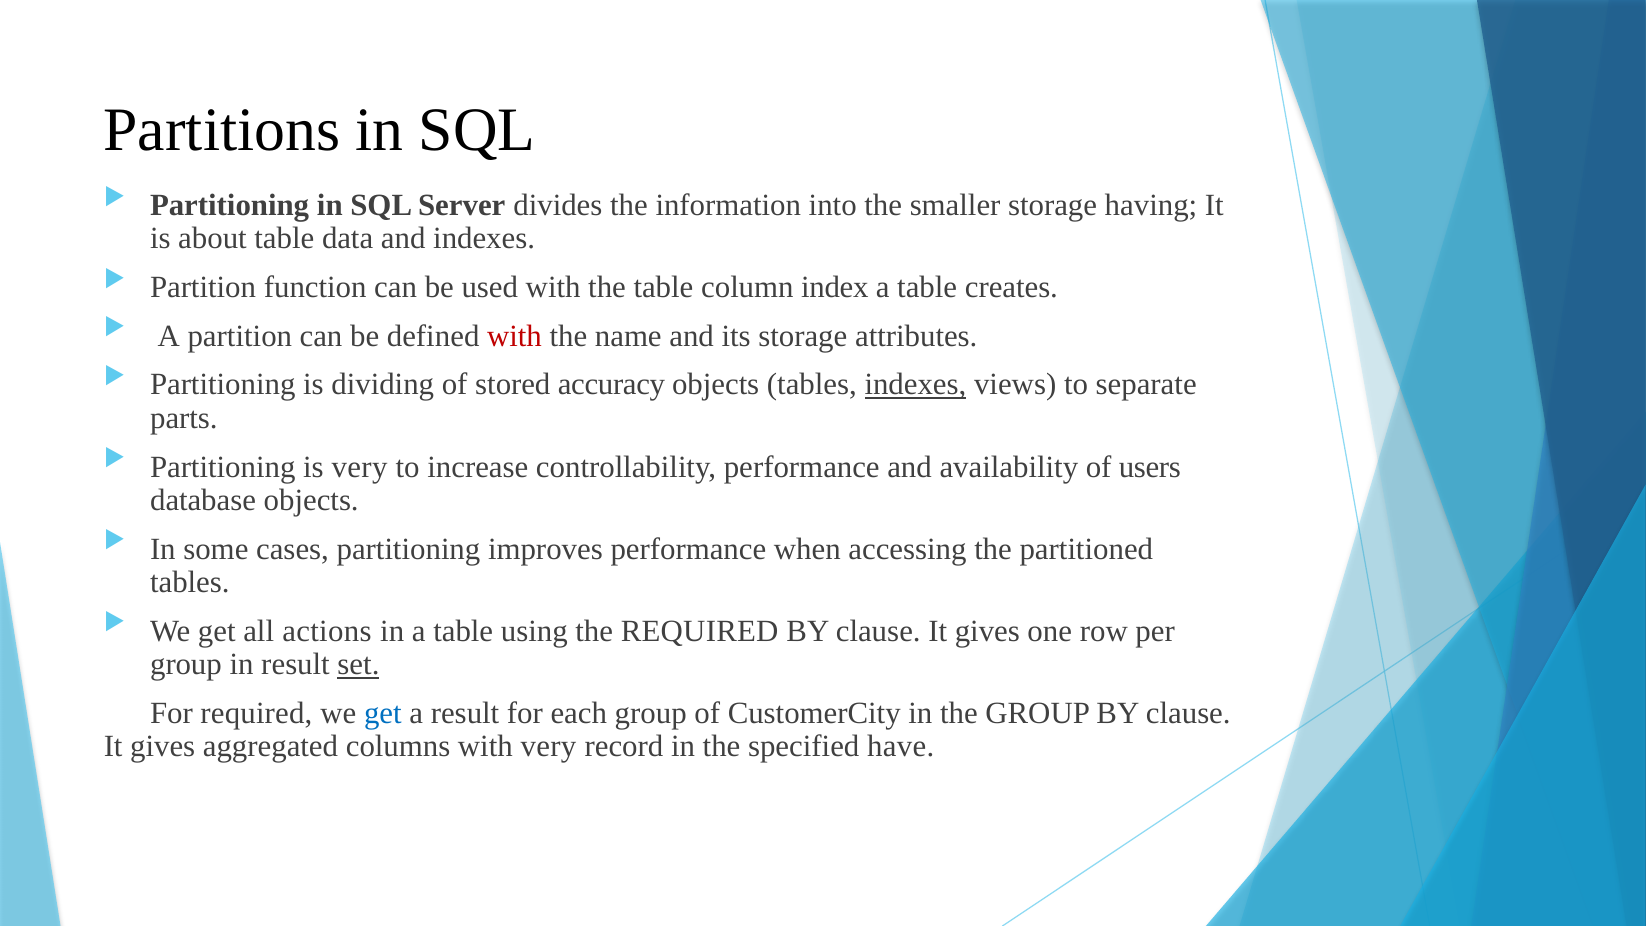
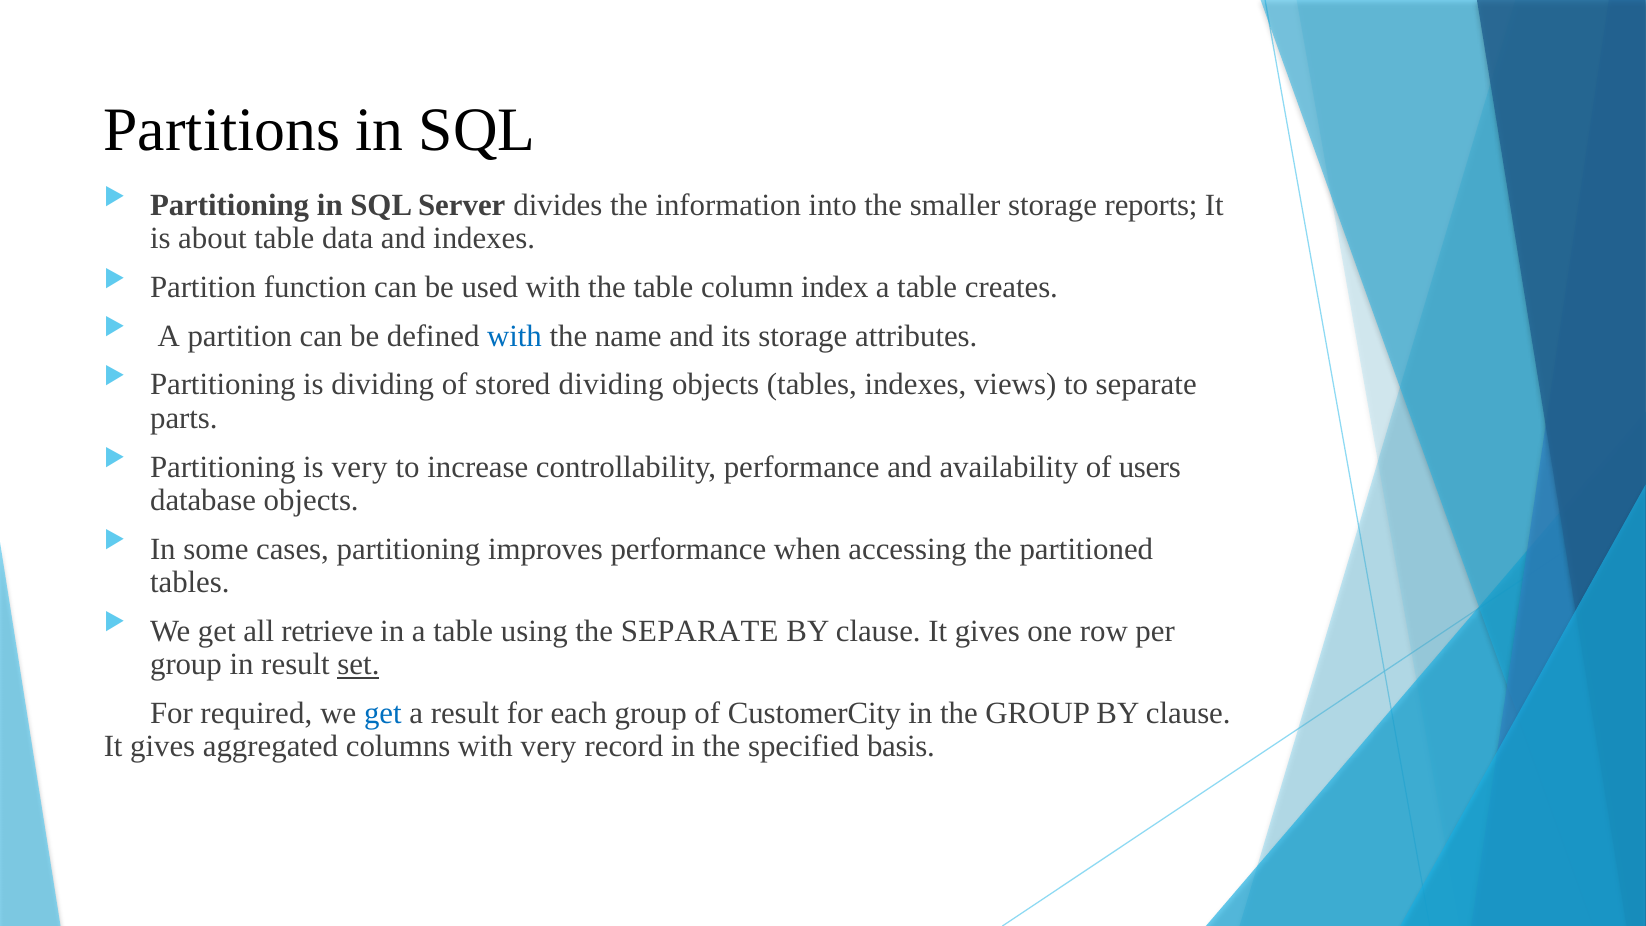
having: having -> reports (1151, 205)
with colour: red -> blue (514, 336)
stored accuracy: accuracy -> dividing (611, 385)
indexes underline: present -> none (915, 385)
actions: actions -> retrieve (327, 631)
the REQUIRED: REQUIRED -> SEPARATE (700, 631)
have: have -> basis (901, 746)
